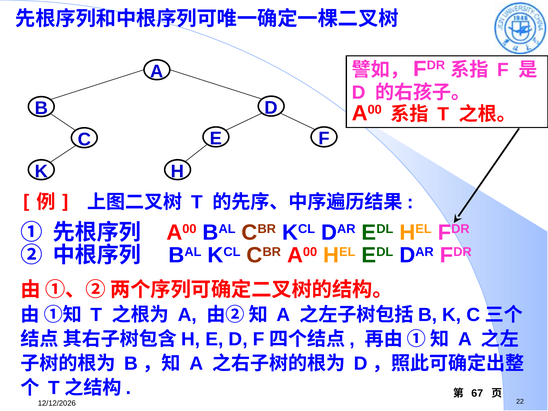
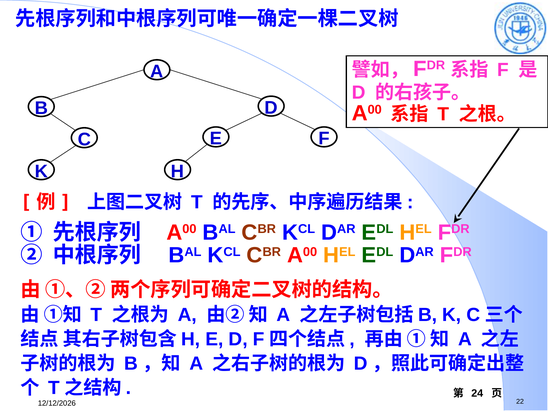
67: 67 -> 24 (477, 393)
